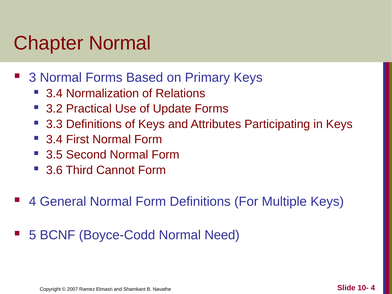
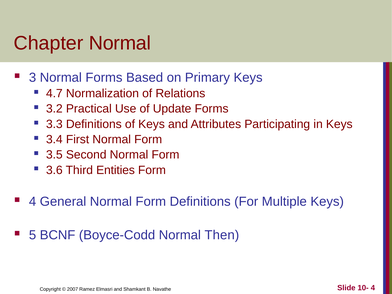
3.4: 3.4 -> 4.7 (54, 93)
Cannot: Cannot -> Entities (116, 170)
Need: Need -> Then (222, 235)
